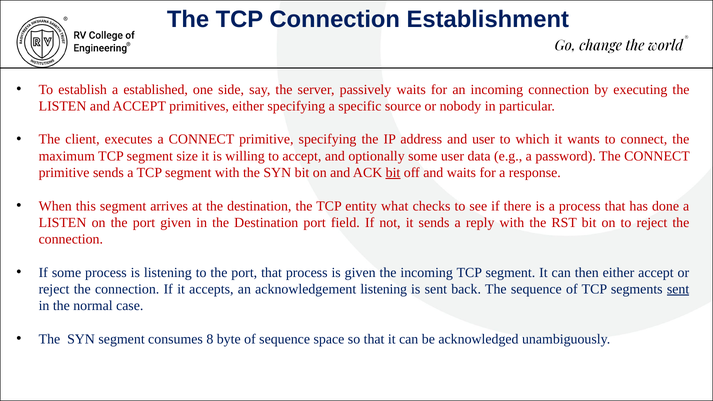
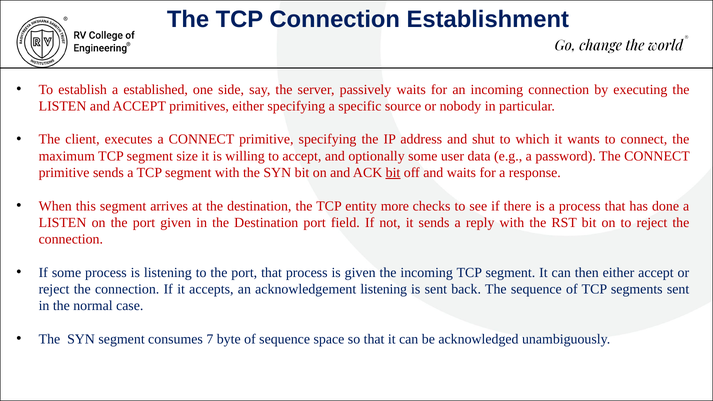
and user: user -> shut (483, 139)
what: what -> more (395, 206)
sent underline: present -> none (678, 289)
8: 8 -> 7 (210, 339)
